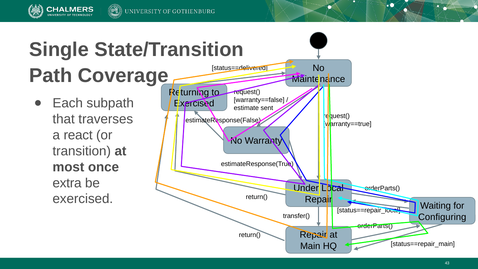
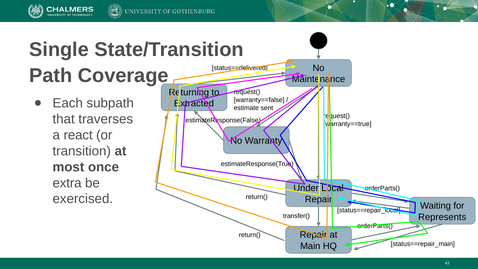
Exercised: Exercised -> Extracted (194, 103)
Configuring: Configuring -> Represents (442, 217)
